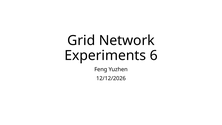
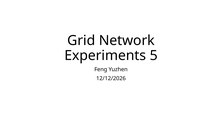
6: 6 -> 5 (154, 55)
